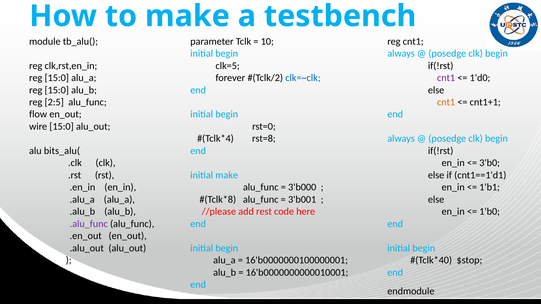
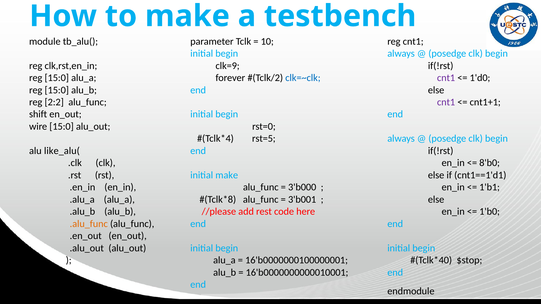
clk=5: clk=5 -> clk=9 (228, 66)
2:5: 2:5 -> 2:2 (54, 102)
cnt1 colour: orange -> purple (446, 102)
flow: flow -> shift (38, 114)
rst=8: rst=8 -> rst=5 (264, 139)
bits_alu(: bits_alu( -> like_alu( (62, 151)
3'b0: 3'b0 -> 8'b0 (490, 163)
.alu_func colour: purple -> orange (89, 224)
